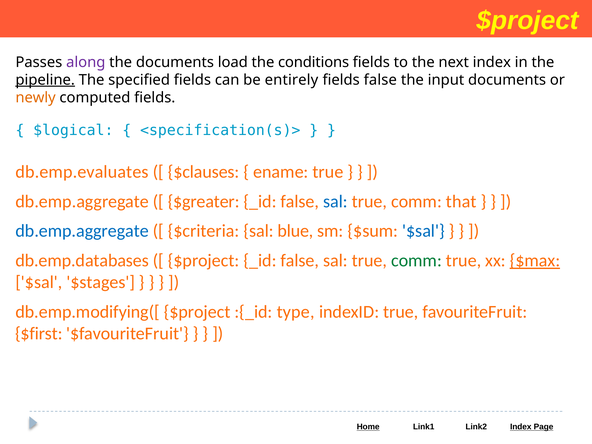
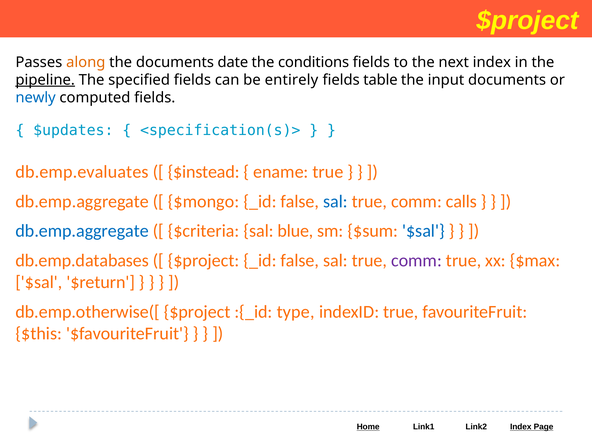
along colour: purple -> orange (86, 62)
load: load -> date (233, 62)
fields false: false -> table (380, 80)
newly colour: orange -> blue (36, 98)
$logical: $logical -> $updates (73, 130)
$clauses: $clauses -> $instead (204, 172)
$greater: $greater -> $mongo (204, 201)
that: that -> calls (461, 201)
comm colour: green -> purple (417, 261)
$max underline: present -> none (535, 261)
$stages: $stages -> $return (101, 282)
db.emp.modifying([: db.emp.modifying([ -> db.emp.otherwise([ (88, 312)
$first: $first -> $this (39, 334)
